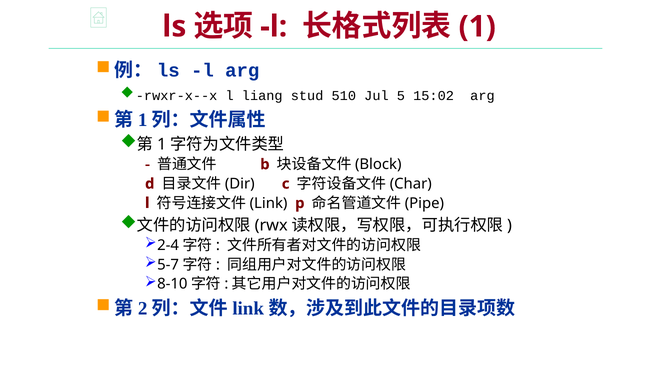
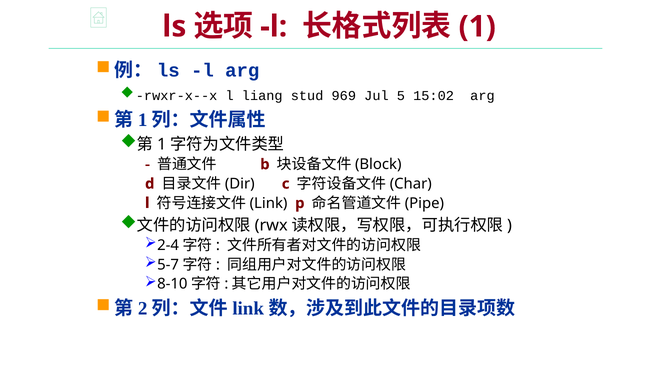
510: 510 -> 969 (344, 96)
